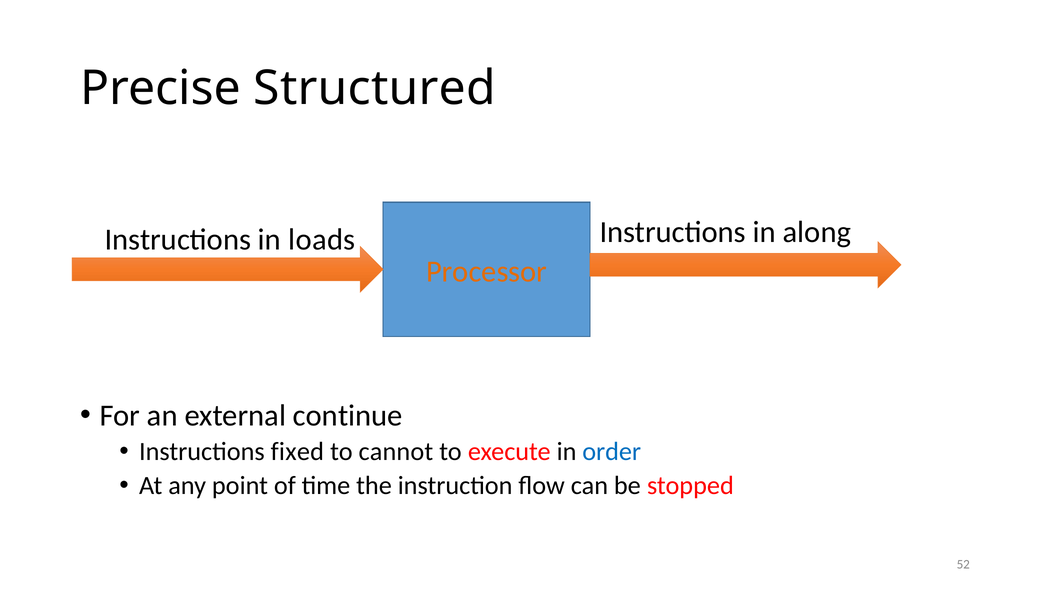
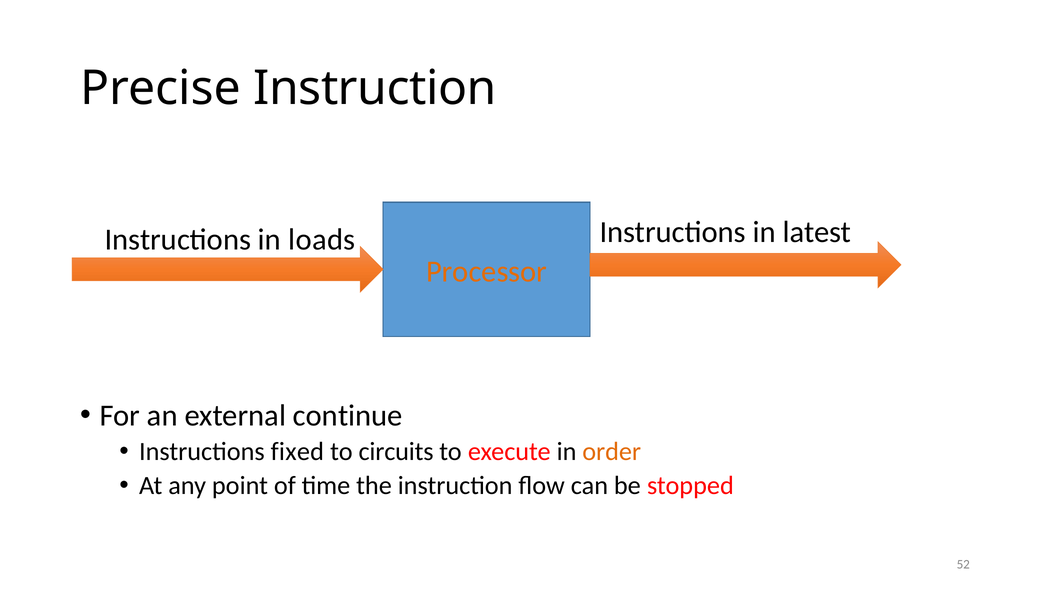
Precise Structured: Structured -> Instruction (375, 88)
along: along -> latest (817, 232)
cannot: cannot -> circuits (396, 451)
order colour: blue -> orange (612, 451)
